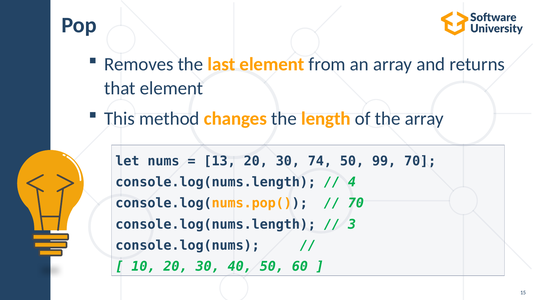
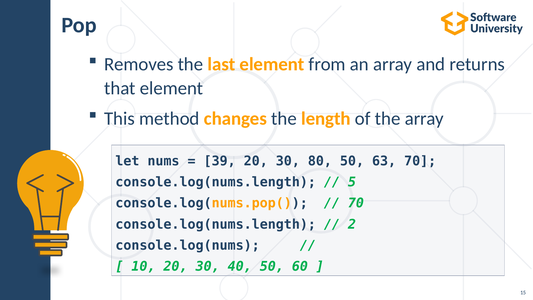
13: 13 -> 39 (220, 161)
74: 74 -> 80 (320, 161)
99: 99 -> 63 (384, 161)
4: 4 -> 5 (352, 182)
3: 3 -> 2 (352, 224)
